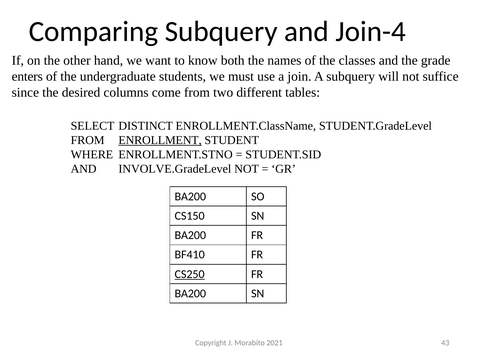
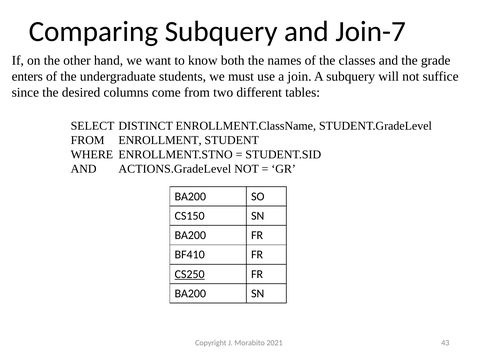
Join-4: Join-4 -> Join-7 (371, 32)
ENROLLMENT underline: present -> none (160, 140)
INVOLVE.GradeLevel: INVOLVE.GradeLevel -> ACTIONS.GradeLevel (175, 169)
